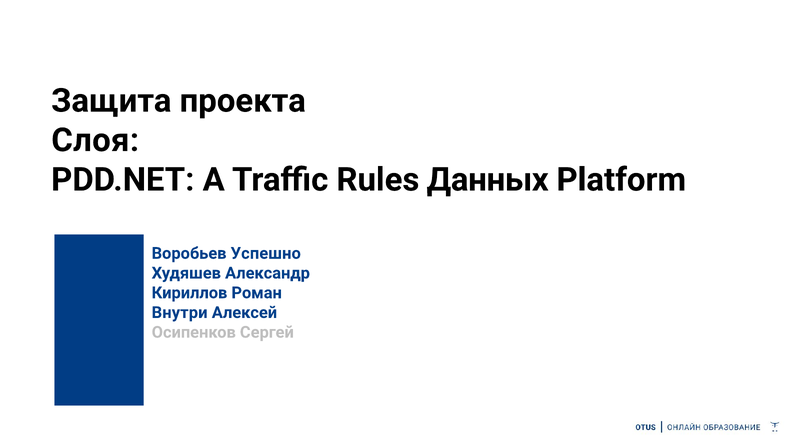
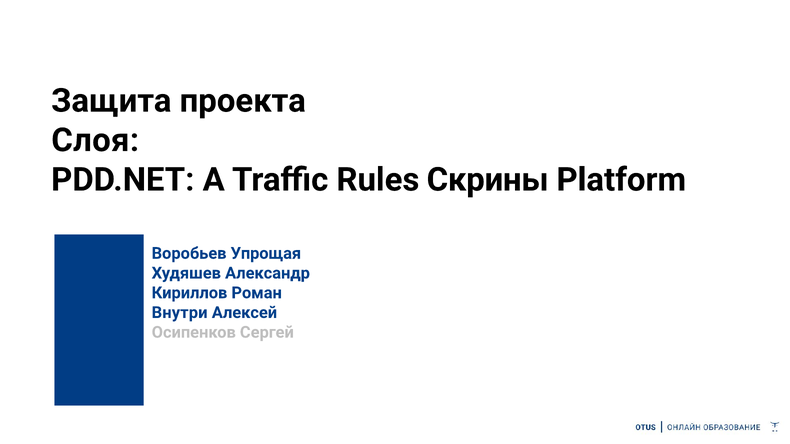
Данных: Данных -> Скрины (488, 180)
Успешно: Успешно -> Упрощая (266, 254)
